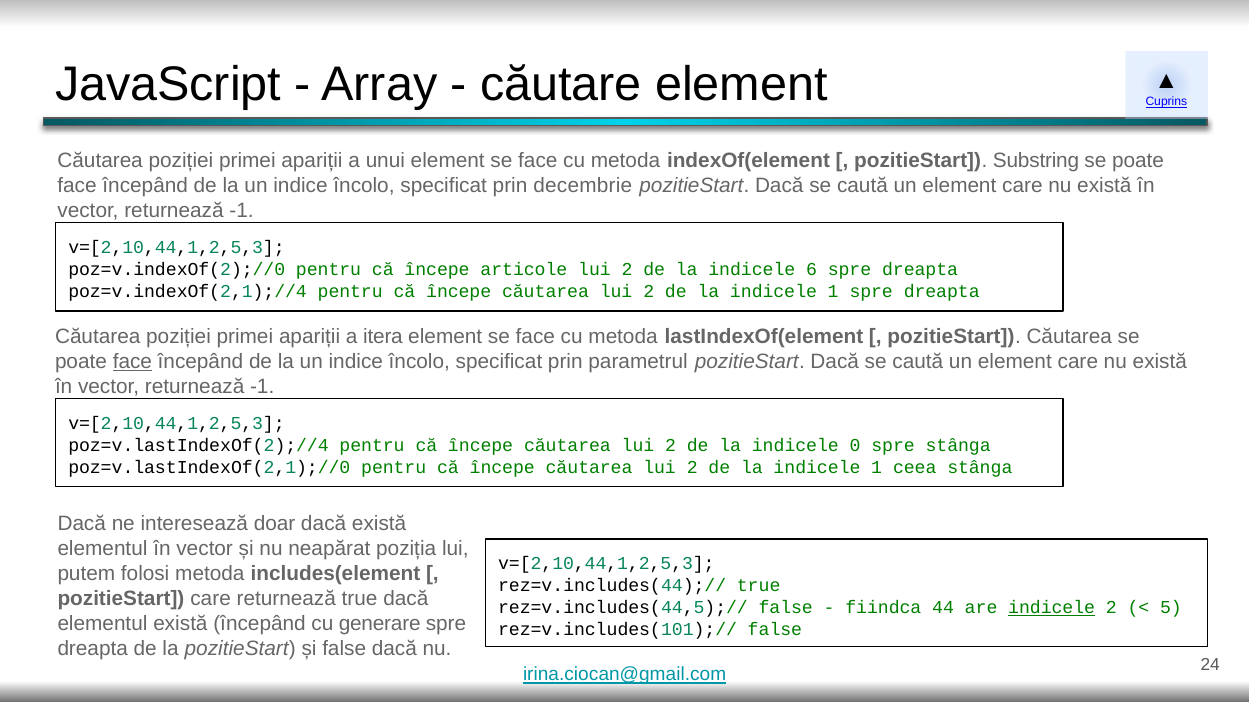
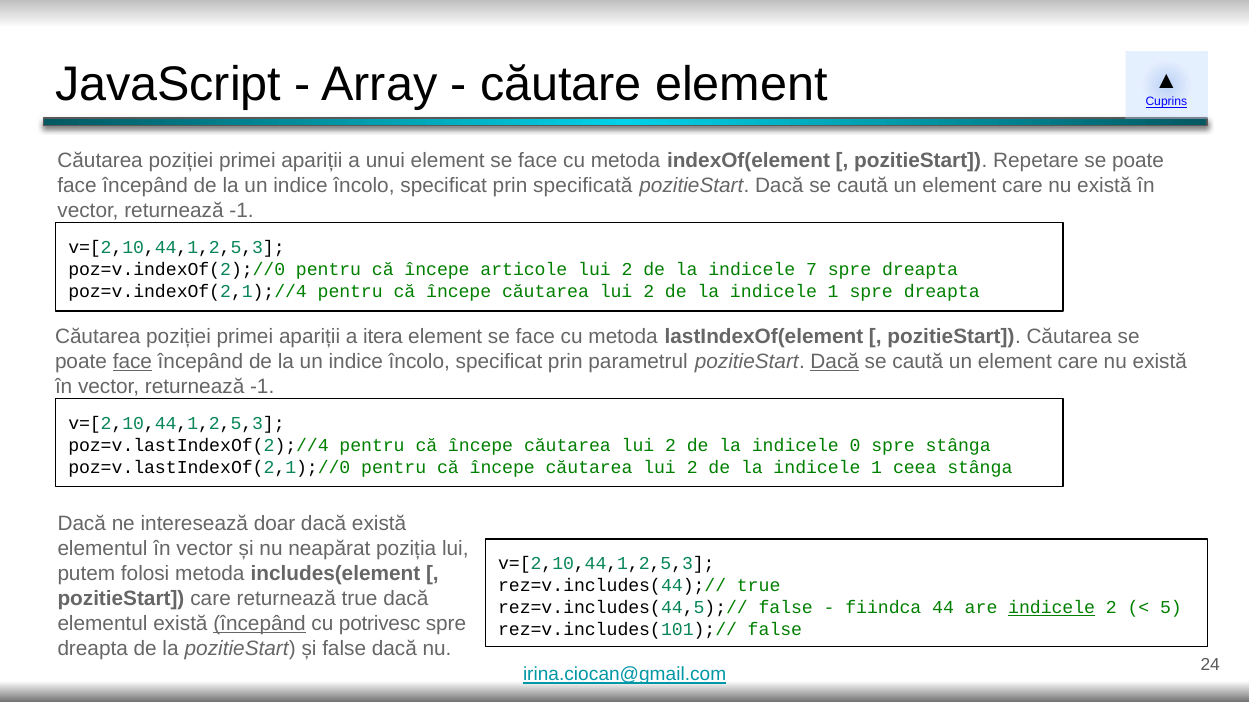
Substring: Substring -> Repetare (1036, 161)
decembrie: decembrie -> specificată (583, 186)
6: 6 -> 7 (812, 270)
Dacă underline: none -> present (835, 362)
începând underline: none -> present (260, 624)
generare: generare -> potrivesc (380, 624)
